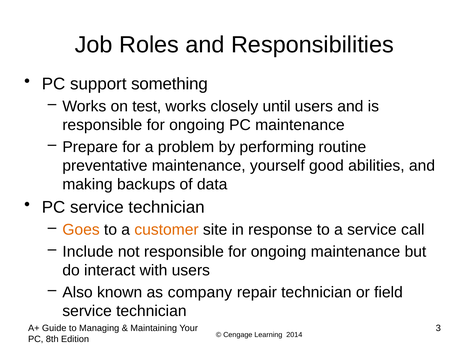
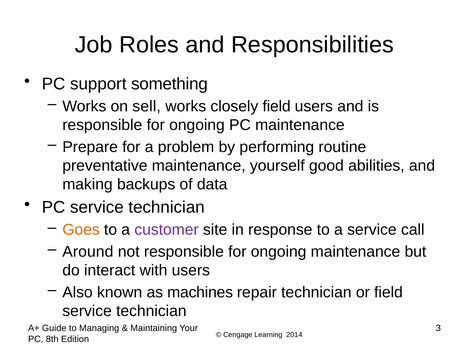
test: test -> sell (147, 107)
closely until: until -> field (277, 107)
customer colour: orange -> purple (167, 230)
Include: Include -> Around (88, 252)
company: company -> machines (200, 293)
